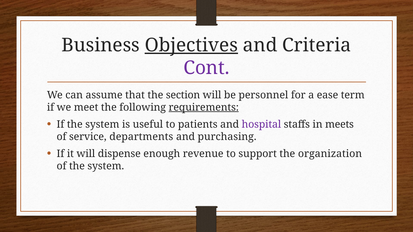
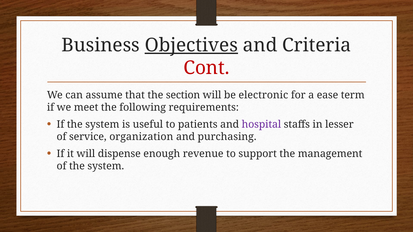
Cont colour: purple -> red (206, 68)
personnel: personnel -> electronic (263, 95)
requirements underline: present -> none (204, 107)
meets: meets -> lesser (339, 125)
departments: departments -> organization (141, 137)
organization: organization -> management (330, 154)
